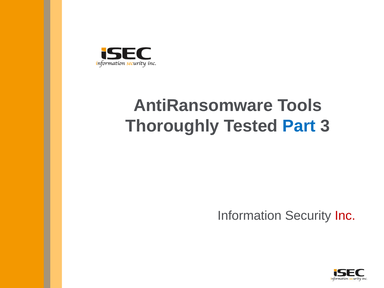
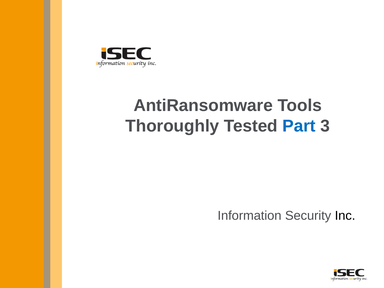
Inc colour: red -> black (345, 216)
